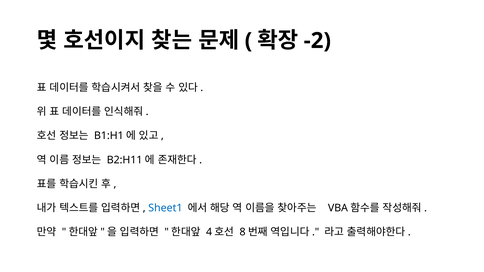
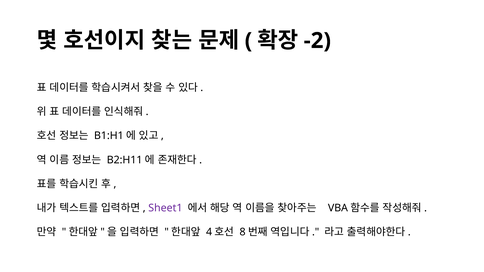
Sheet1 colour: blue -> purple (165, 208)
